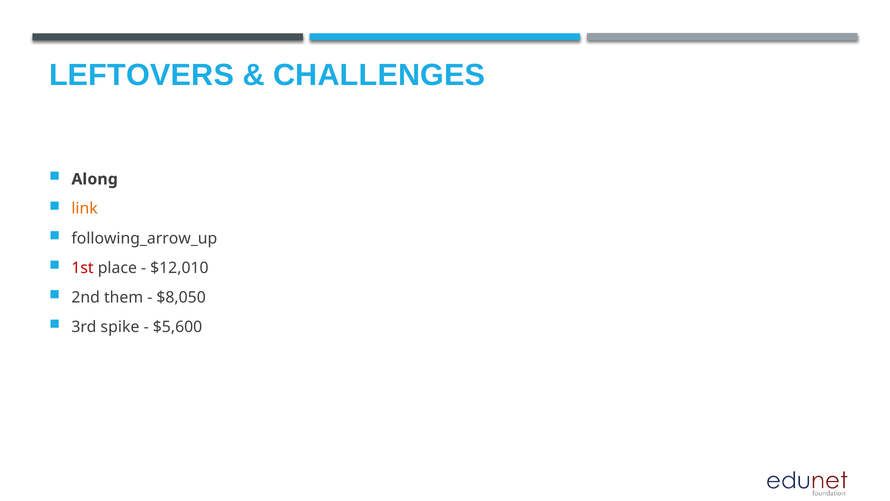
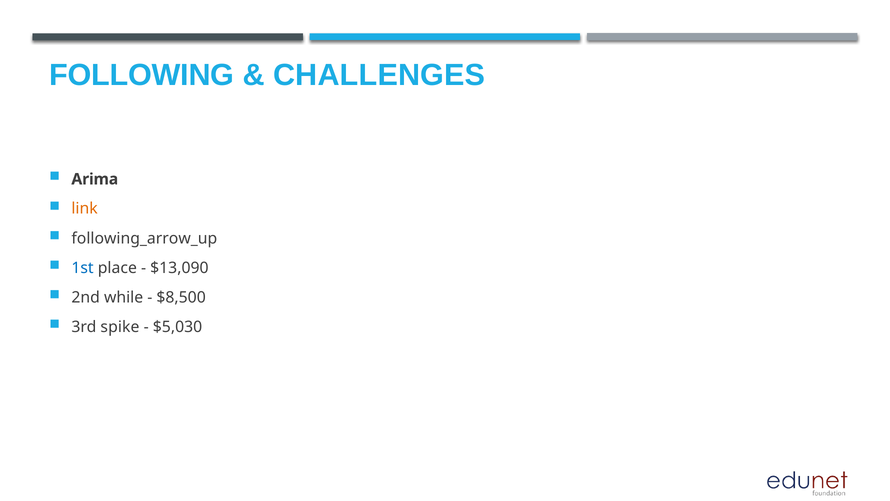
LEFTOVERS: LEFTOVERS -> FOLLOWING (142, 75)
Along: Along -> Arima (95, 179)
1st colour: red -> blue (83, 268)
$12,010: $12,010 -> $13,090 (179, 268)
them: them -> while (124, 297)
$8,050: $8,050 -> $8,500 (181, 297)
$5,600: $5,600 -> $5,030 (178, 327)
